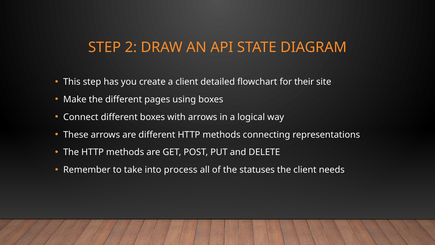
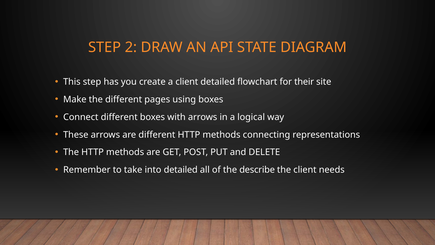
into process: process -> detailed (181, 170)
statuses: statuses -> describe (257, 170)
